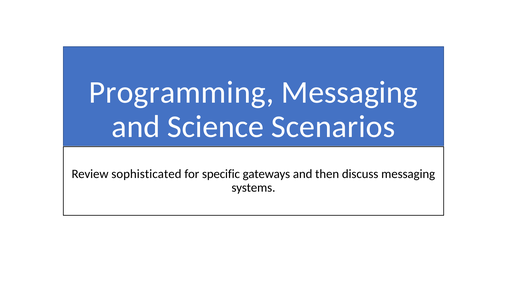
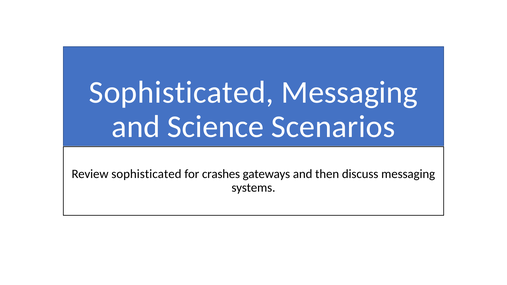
Programming: Programming -> Sophisticated (181, 93)
specific: specific -> crashes (221, 174)
